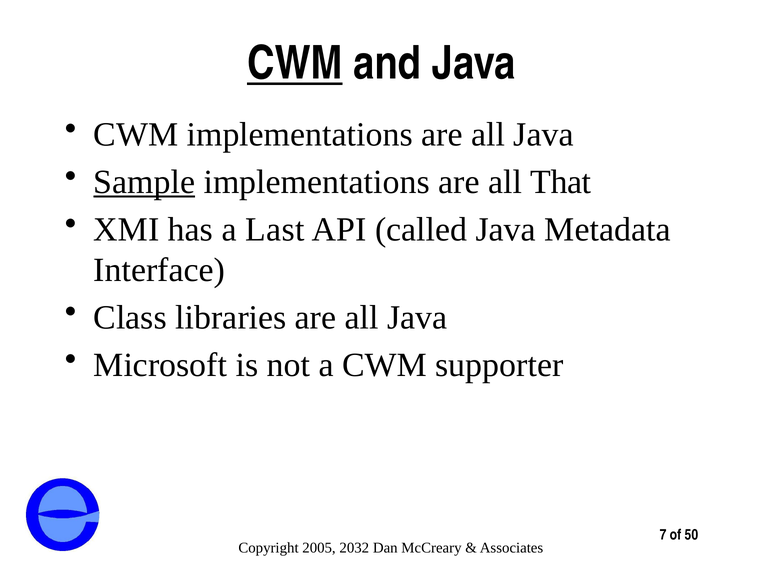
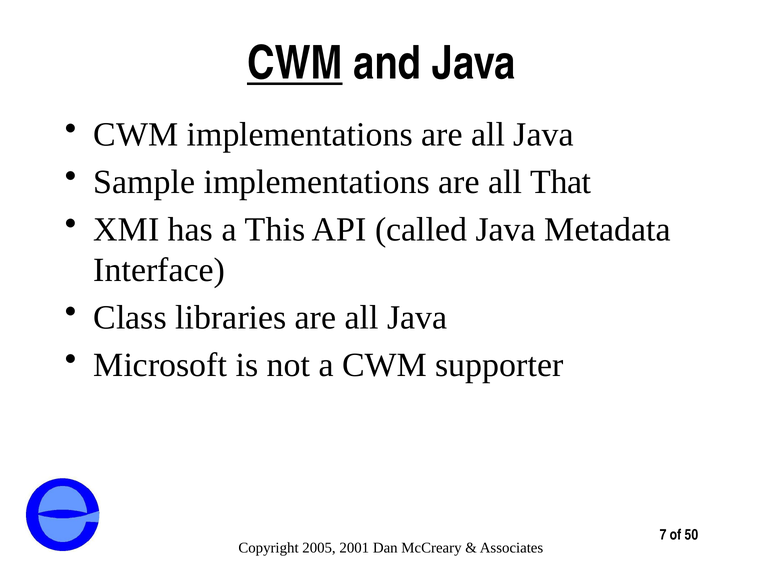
Sample underline: present -> none (144, 182)
Last: Last -> This (275, 230)
2032: 2032 -> 2001 (354, 548)
